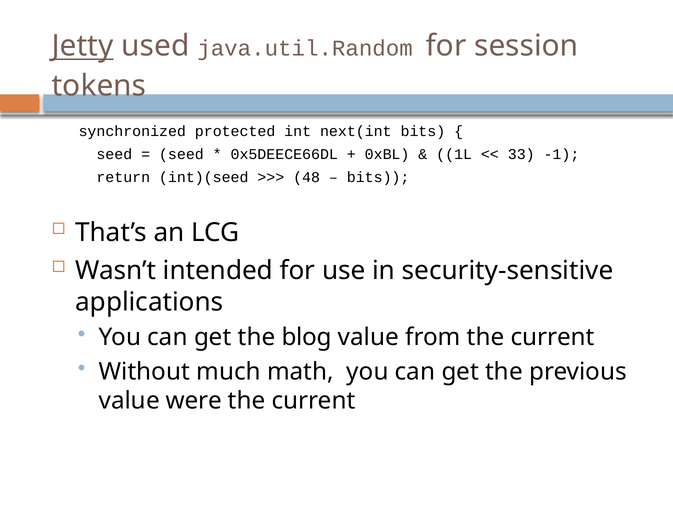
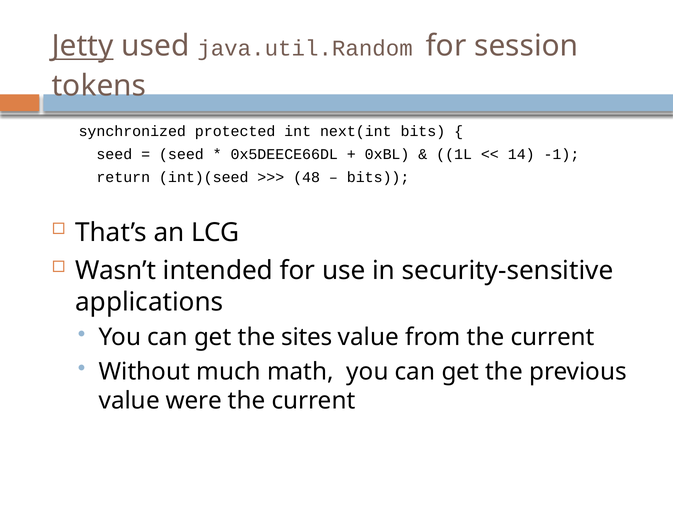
33: 33 -> 14 (521, 154)
blog: blog -> sites (307, 337)
